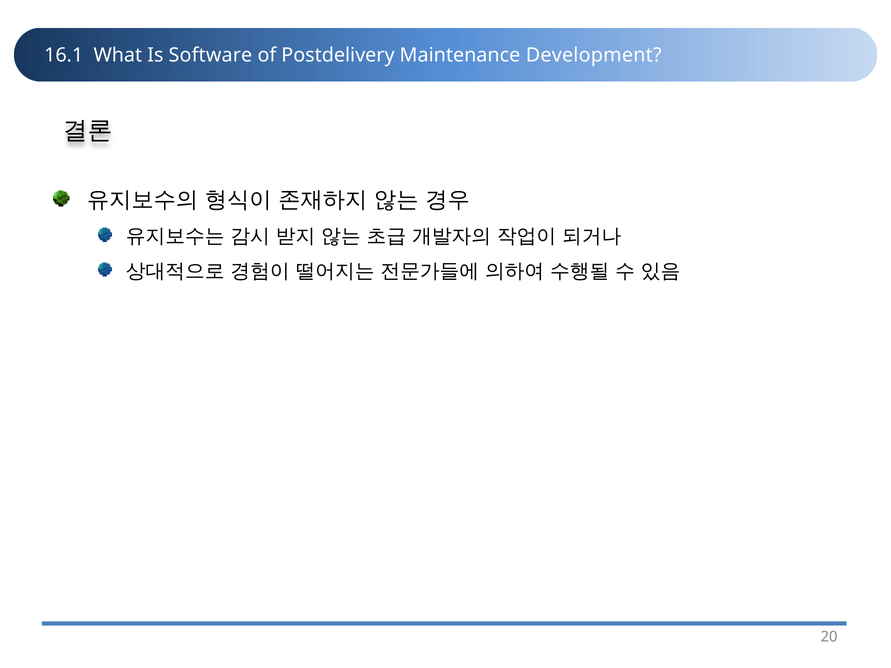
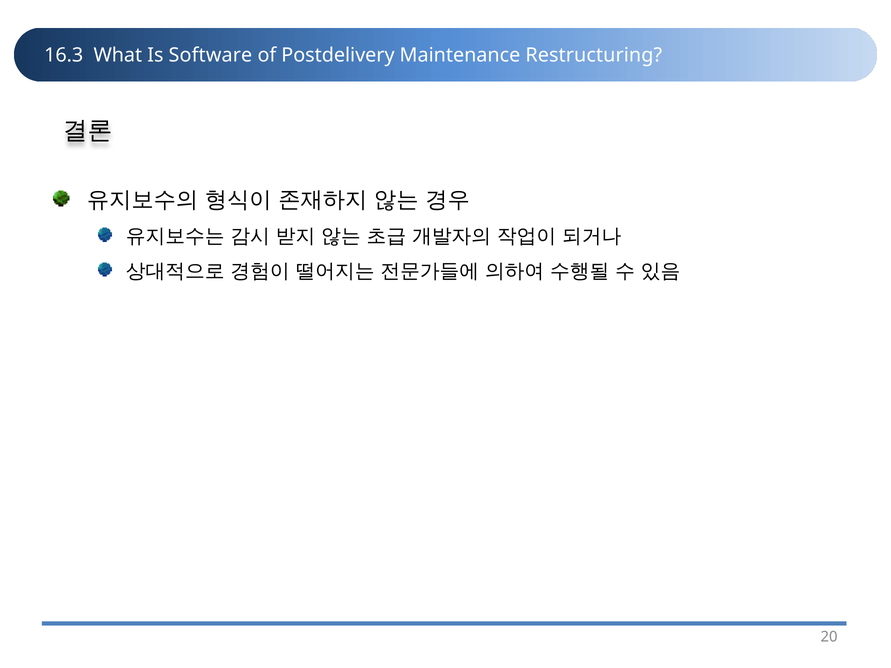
16.1: 16.1 -> 16.3 (64, 55)
Development: Development -> Restructuring (594, 55)
